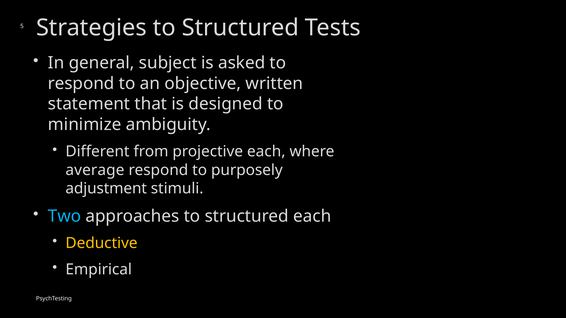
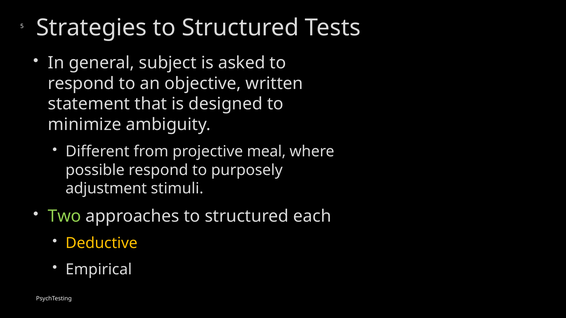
projective each: each -> meal (266, 152)
average: average -> possible (95, 170)
Two colour: light blue -> light green (65, 216)
